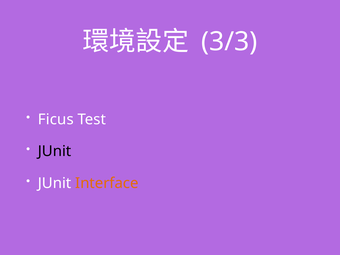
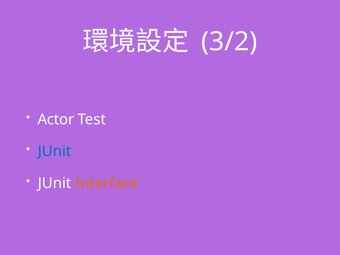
3/3: 3/3 -> 3/2 (229, 42)
Ficus: Ficus -> Actor (56, 119)
JUnit colour: black -> blue (55, 151)
